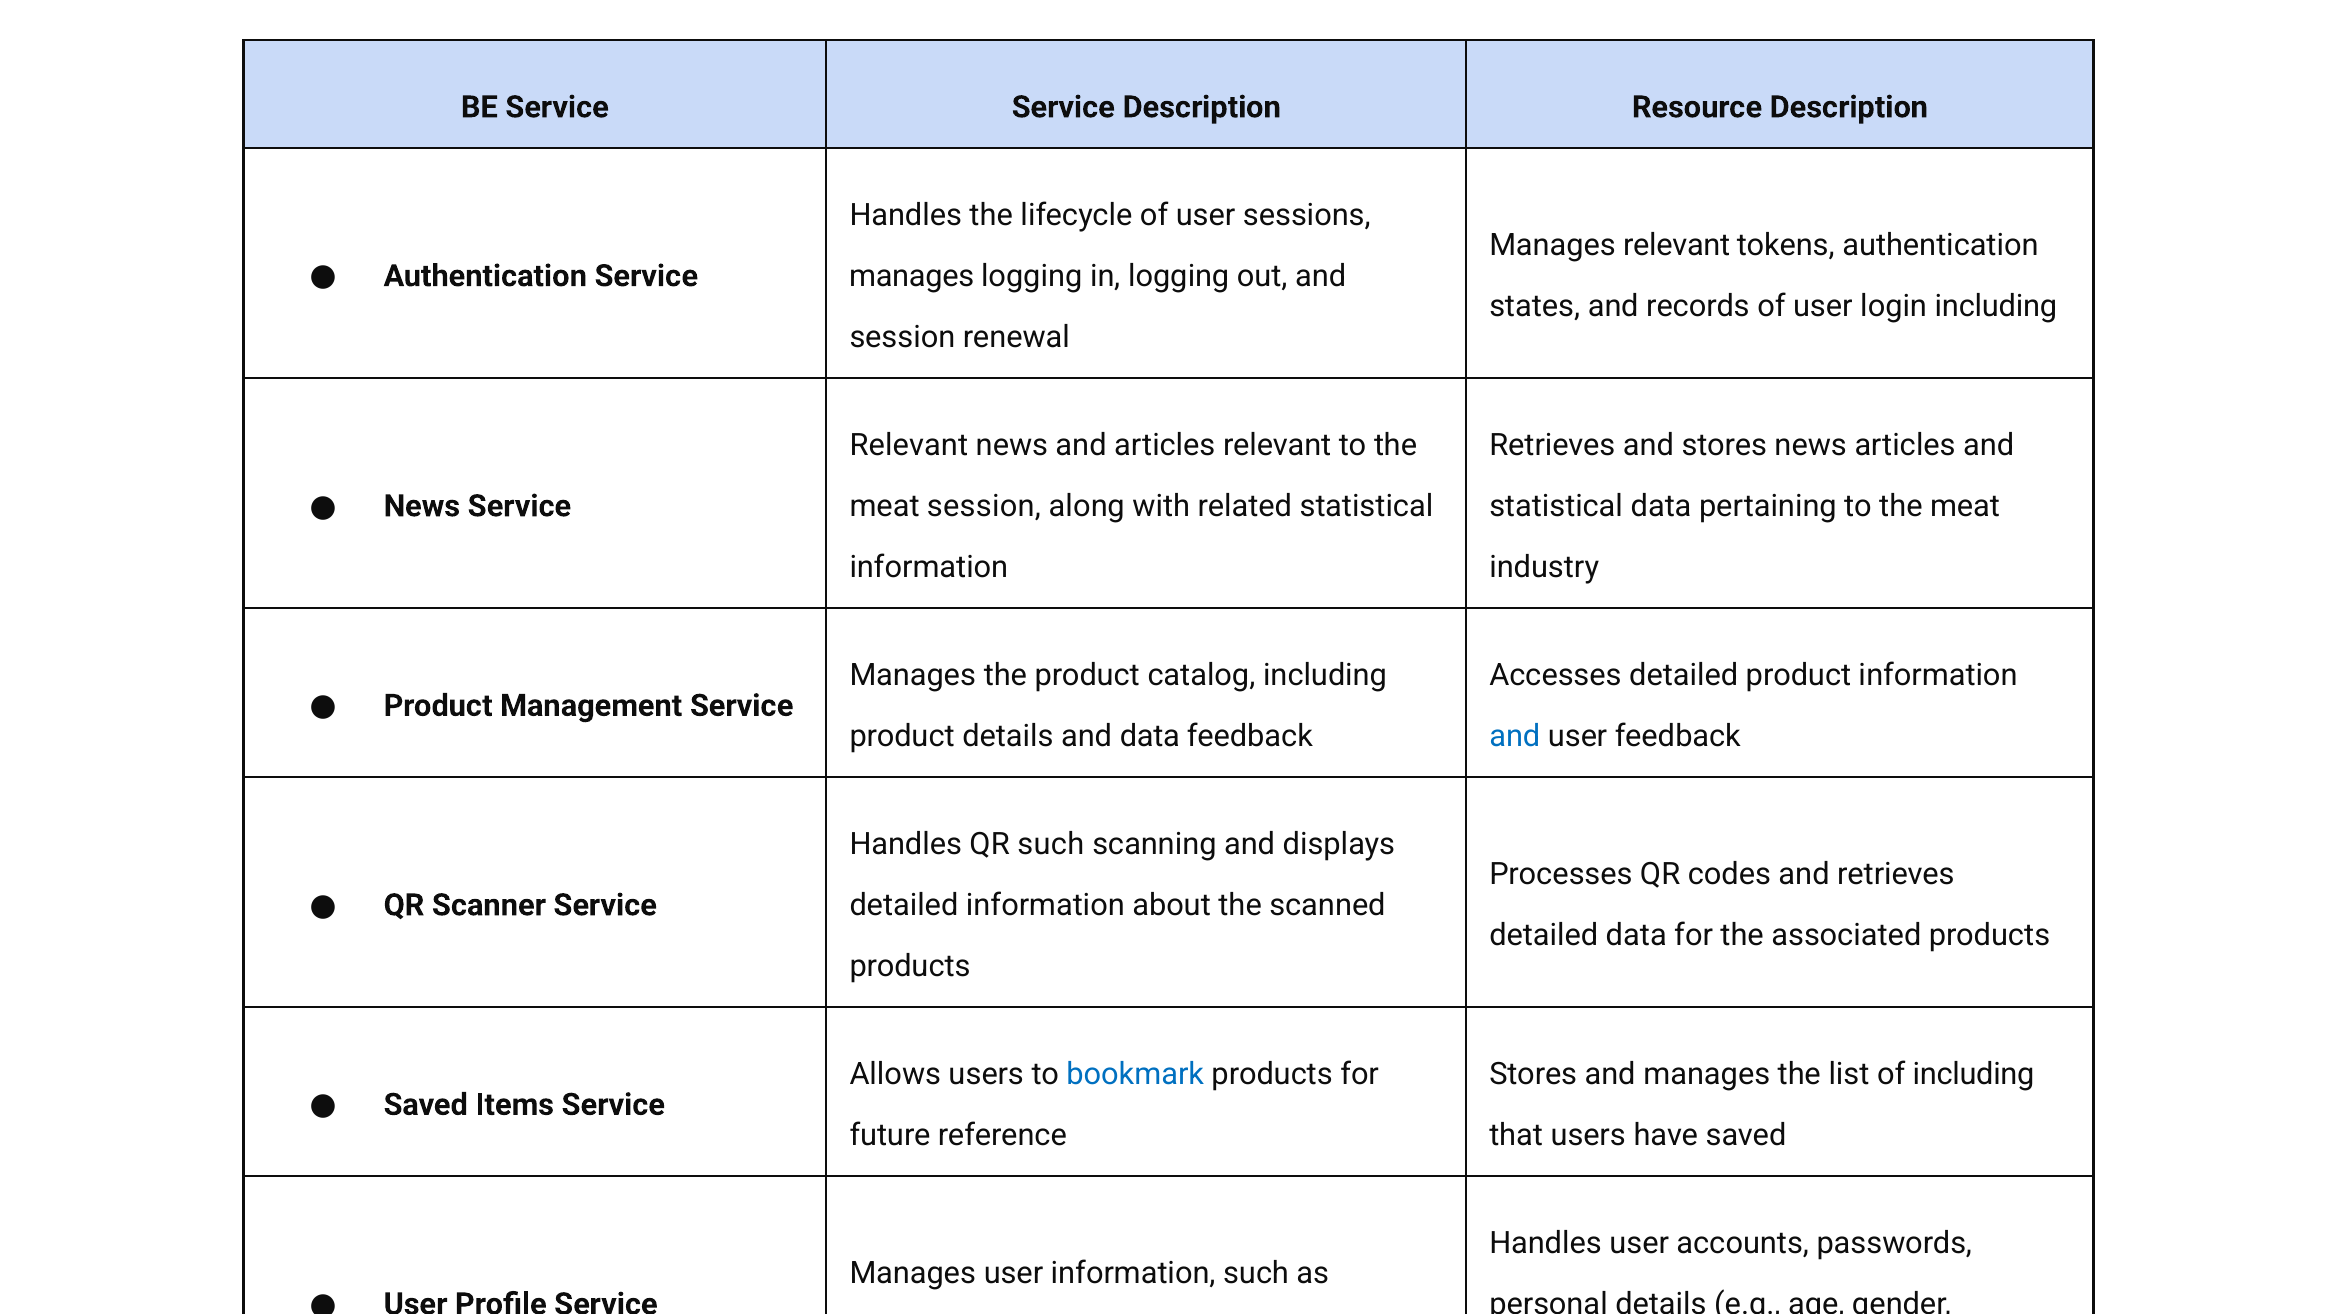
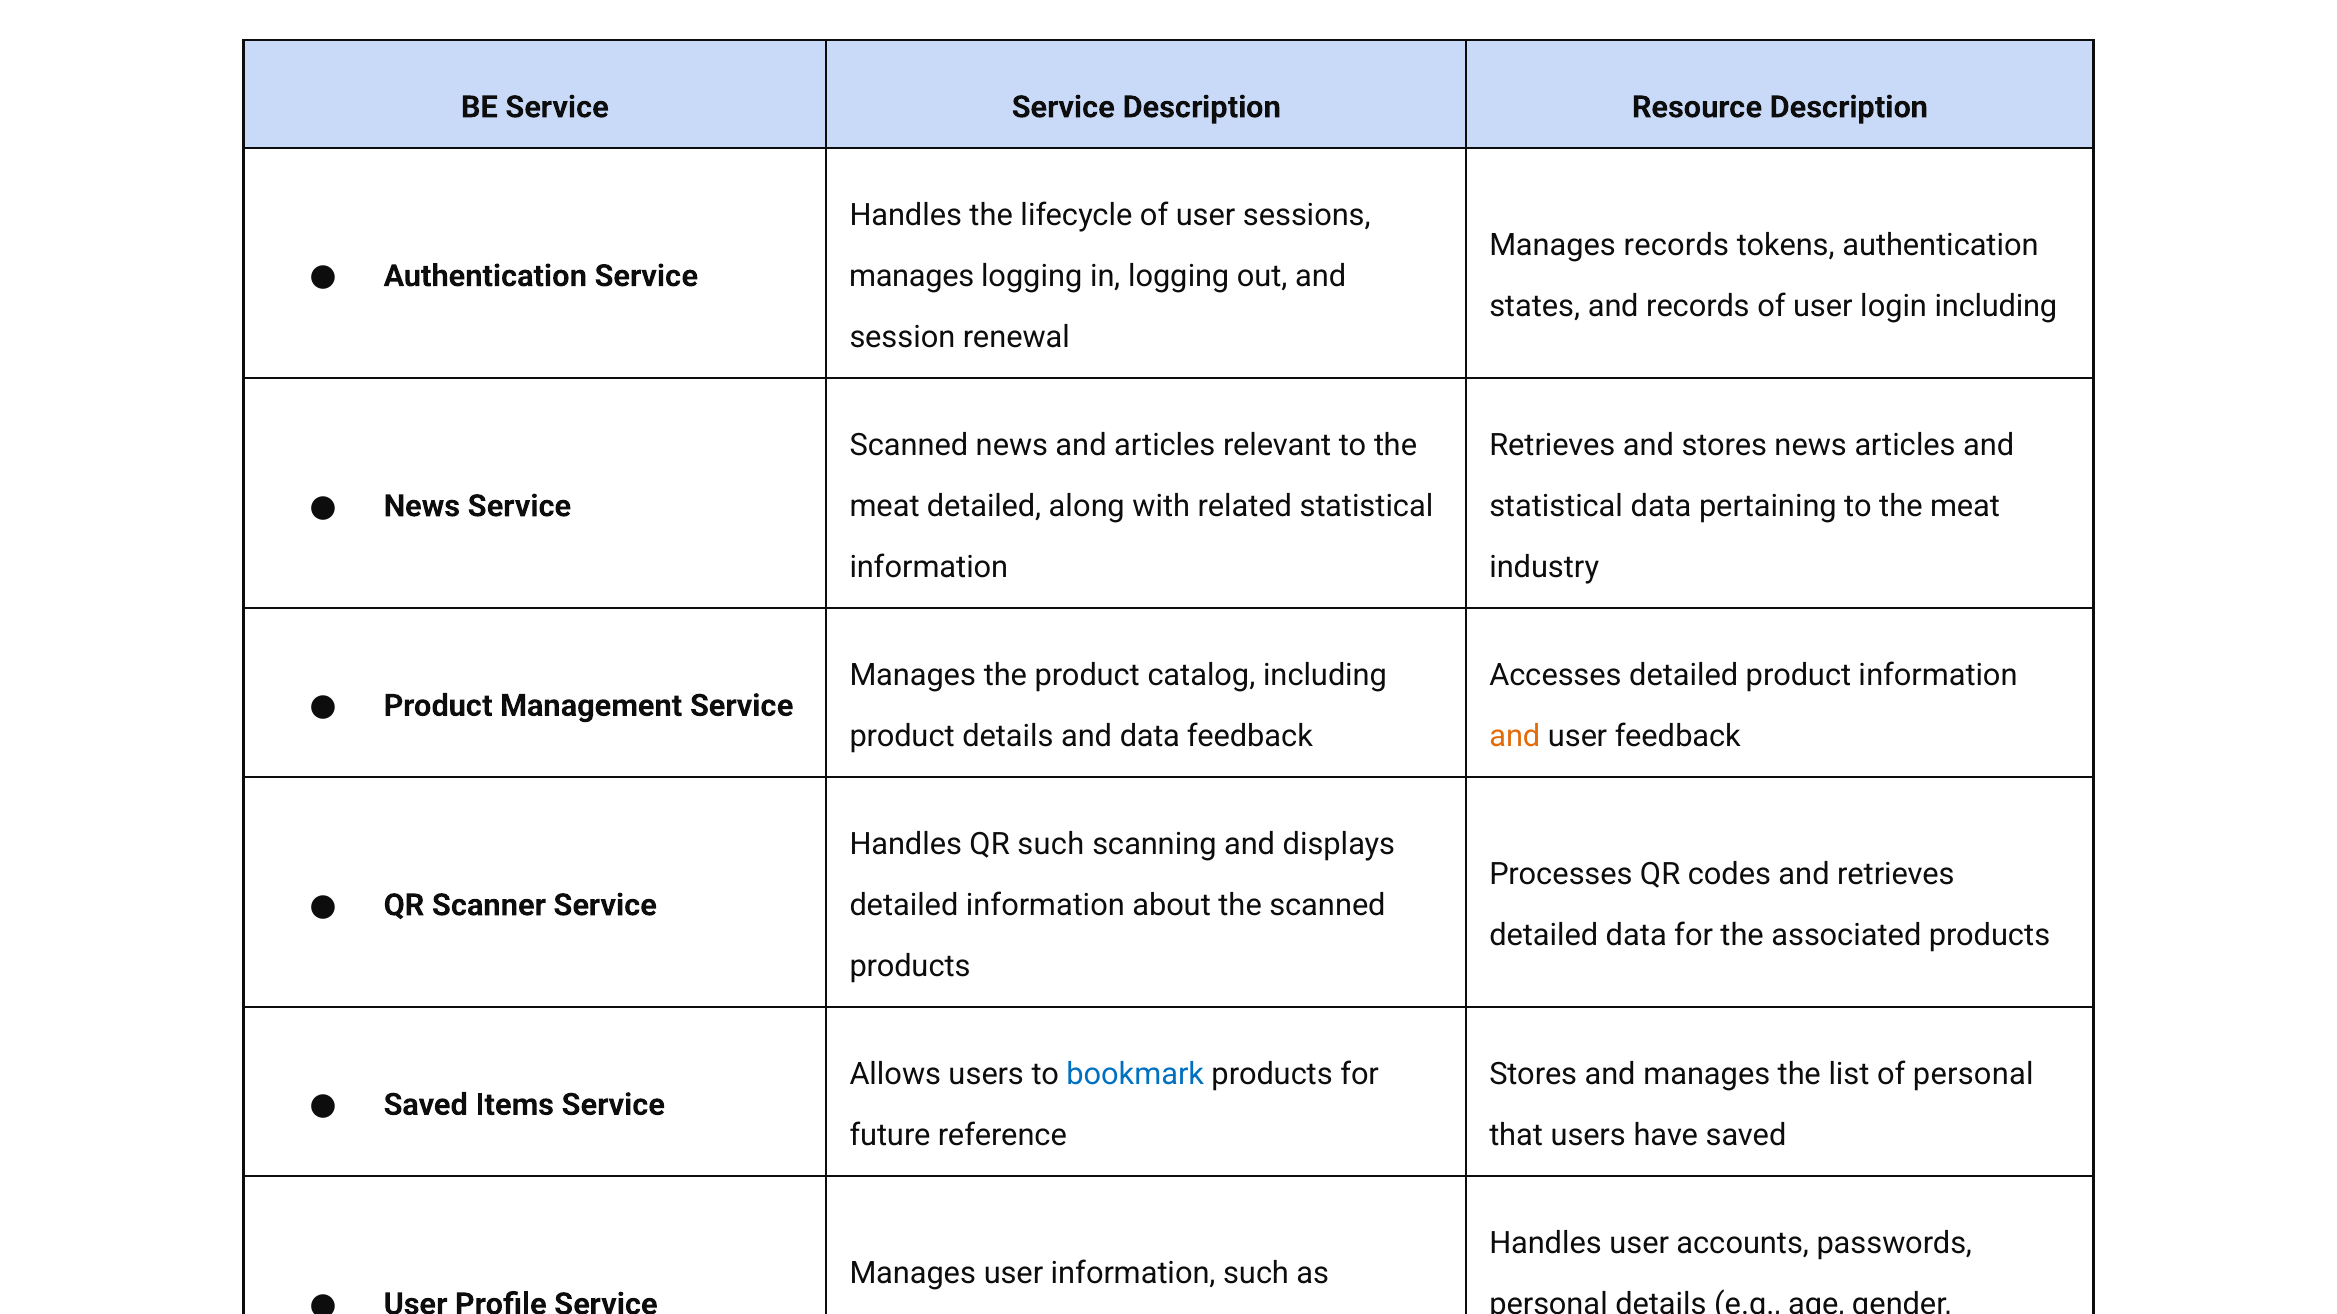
Manages relevant: relevant -> records (1676, 246)
Relevant: Relevant -> Scanned (909, 445)
meat session: session -> detailed (984, 506)
and colour: blue -> orange (1515, 737)
of including: including -> personal (1973, 1075)
